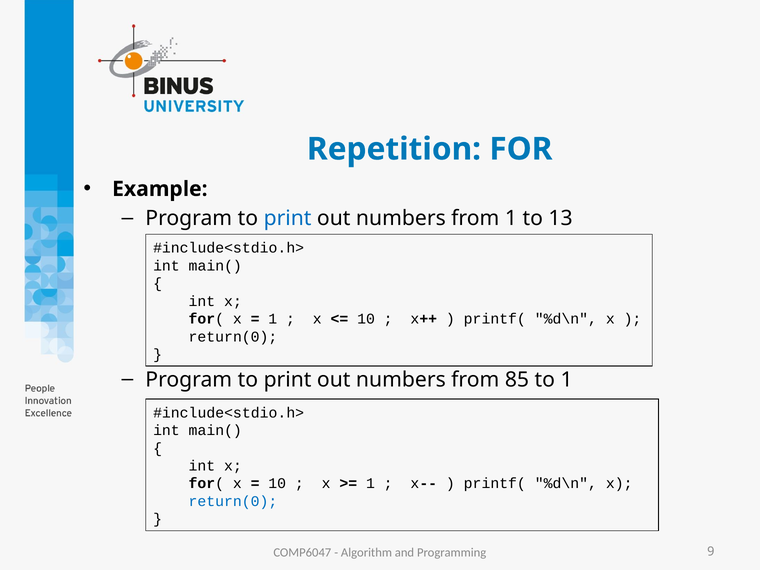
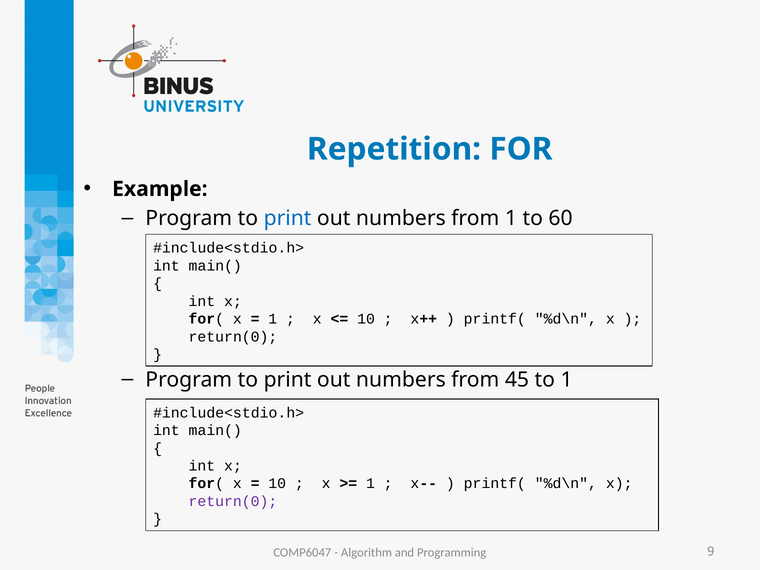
13: 13 -> 60 (560, 219)
85: 85 -> 45 (517, 380)
return(0 colour: blue -> purple (233, 501)
